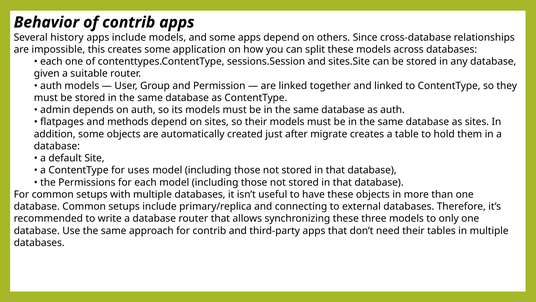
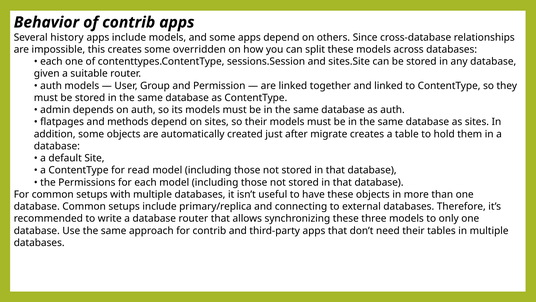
application: application -> overridden (199, 49)
uses: uses -> read (139, 170)
